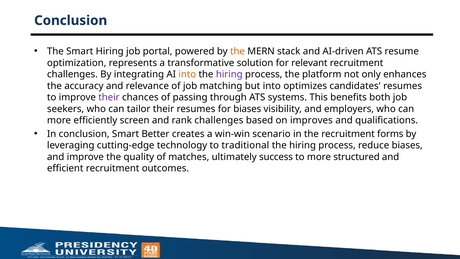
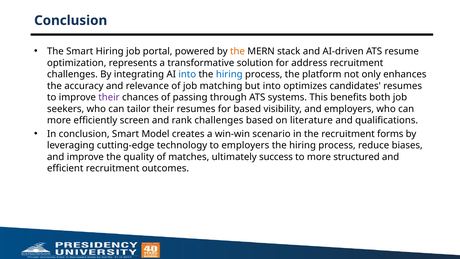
relevant: relevant -> address (309, 63)
into colour: orange -> blue (187, 74)
hiring colour: purple -> blue (229, 74)
for biases: biases -> based (247, 109)
improves: improves -> literature (311, 120)
Better: Better -> Model (155, 134)
to traditional: traditional -> employers (245, 145)
